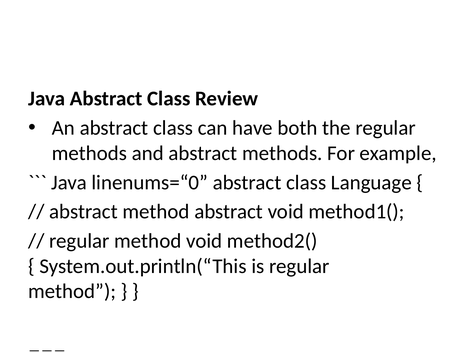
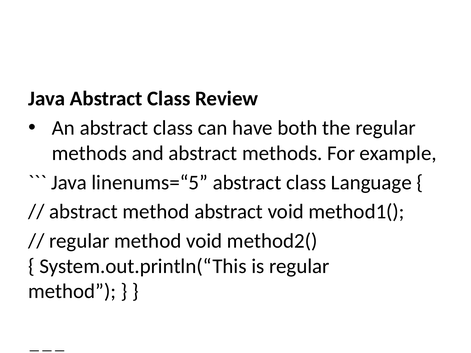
linenums=“0: linenums=“0 -> linenums=“5 (150, 183)
